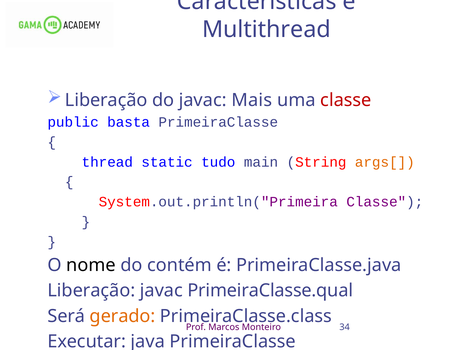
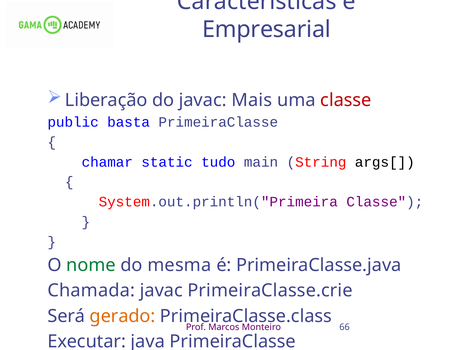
Multithread: Multithread -> Empresarial (267, 29)
thread: thread -> chamar (107, 162)
args[ colour: orange -> black (385, 162)
nome colour: black -> green (91, 265)
contém: contém -> mesma (179, 265)
Liberação: Liberação -> Chamada (91, 291)
PrimeiraClasse.qual: PrimeiraClasse.qual -> PrimeiraClasse.crie (270, 291)
34: 34 -> 66 (345, 328)
